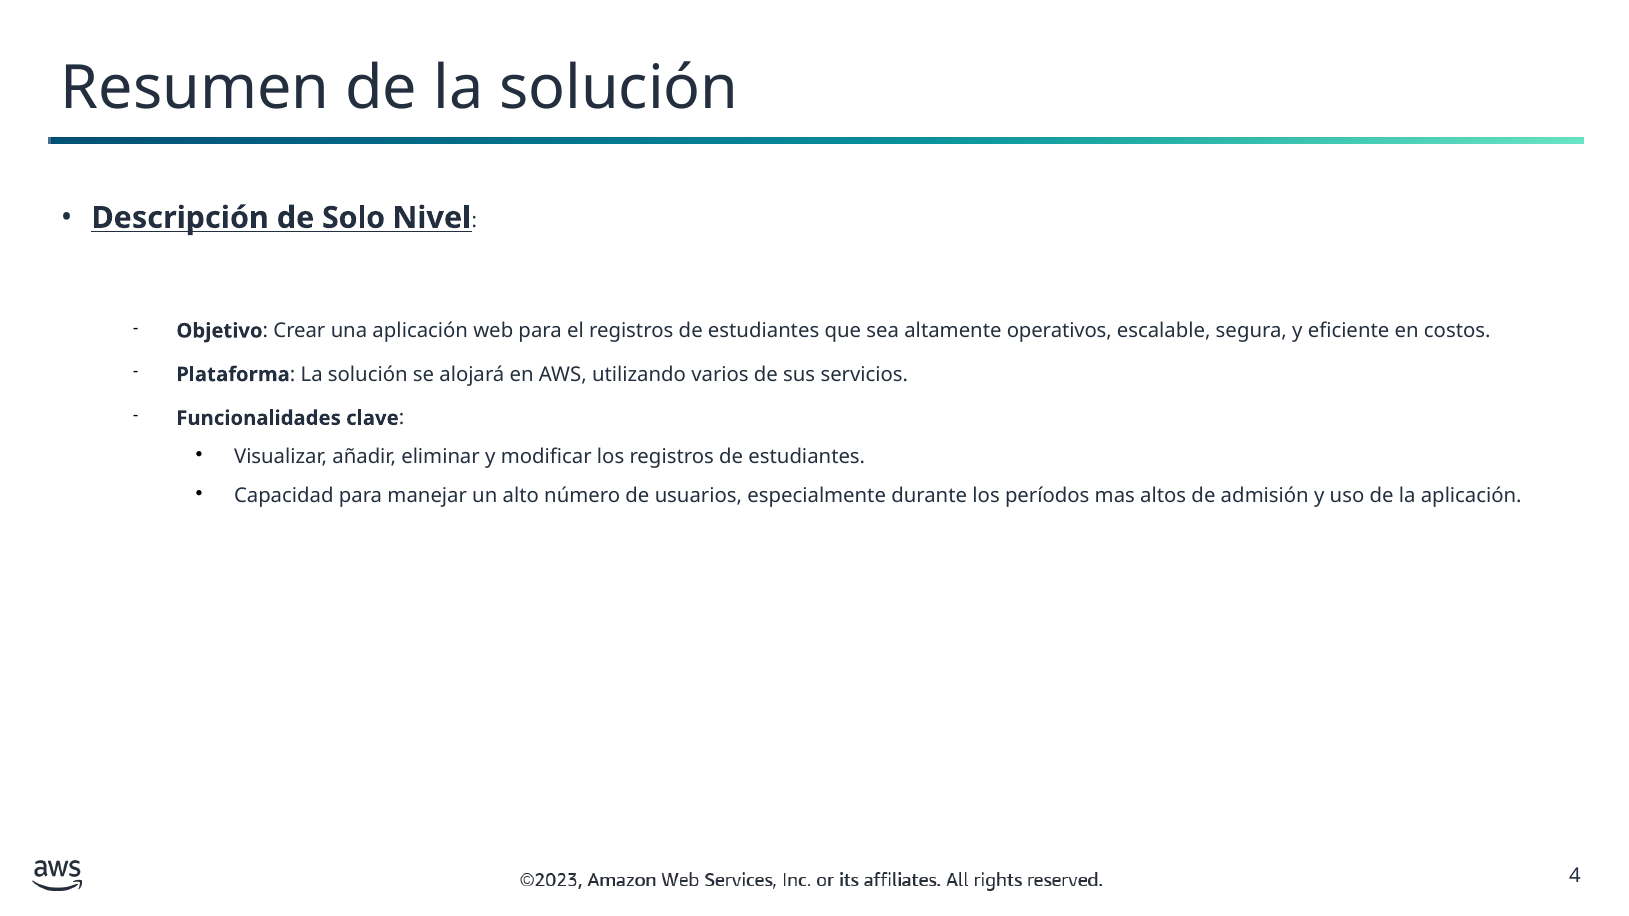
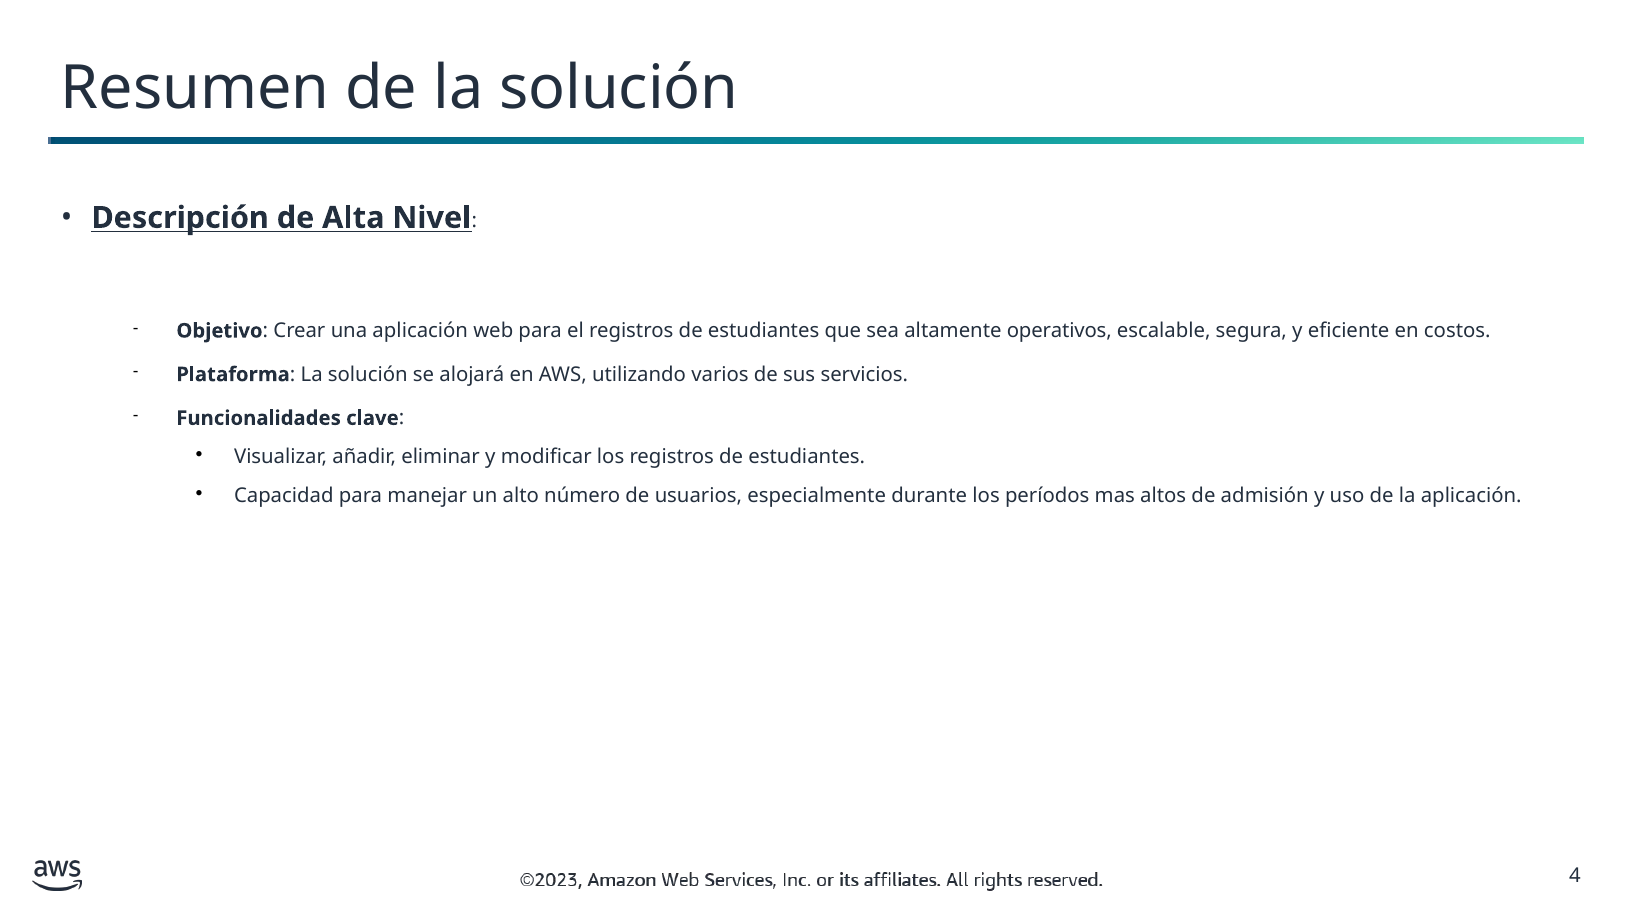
Solo: Solo -> Alta (353, 218)
